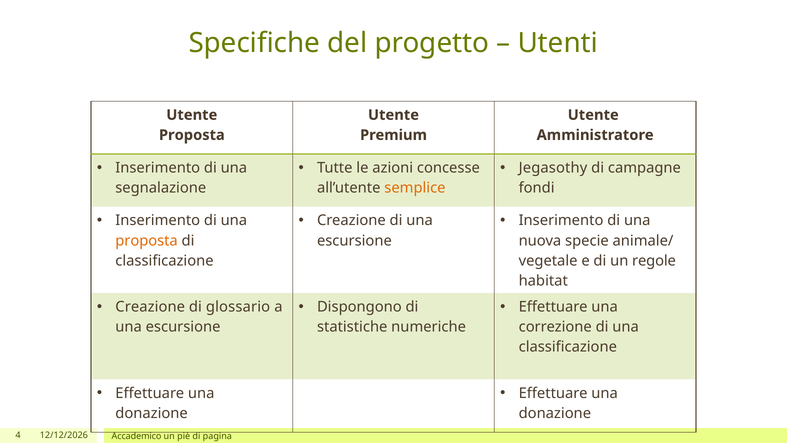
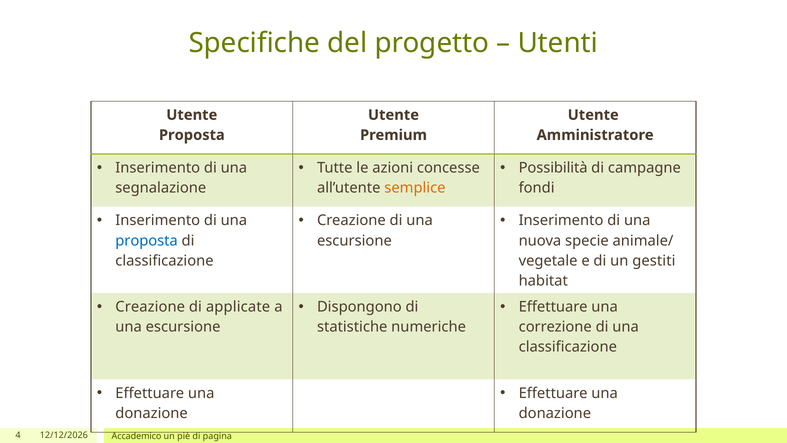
Jegasothy: Jegasothy -> Possibilità (553, 168)
proposta colour: orange -> blue (147, 240)
regole: regole -> gestiti (654, 261)
glossario: glossario -> applicate (238, 307)
